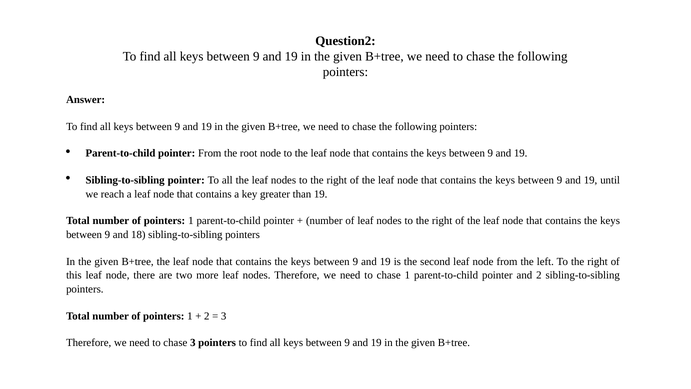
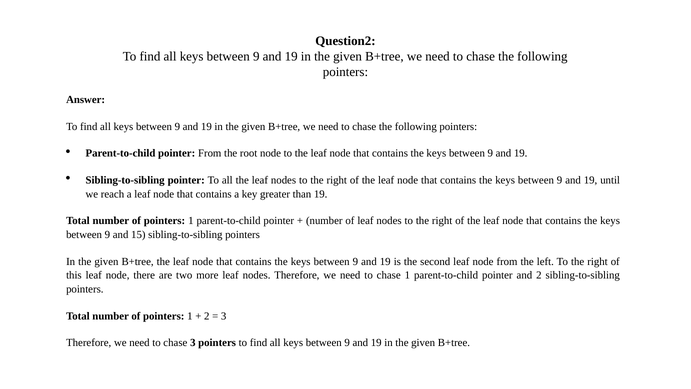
18: 18 -> 15 (138, 235)
